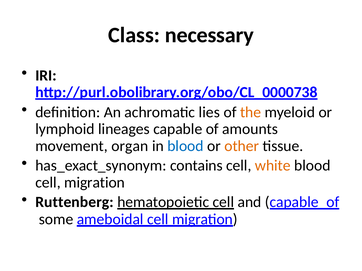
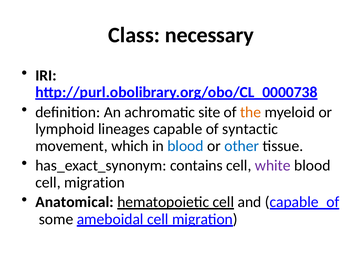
lies: lies -> site (209, 112)
amounts: amounts -> syntactic (250, 129)
organ: organ -> which (130, 146)
other colour: orange -> blue (242, 146)
white colour: orange -> purple (273, 166)
Ruttenberg: Ruttenberg -> Anatomical (75, 202)
